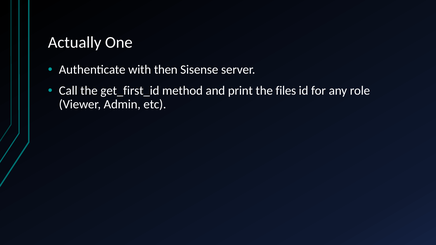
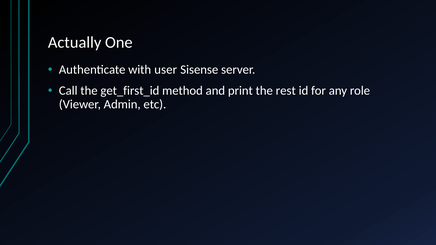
then: then -> user (166, 70)
files: files -> rest (286, 91)
